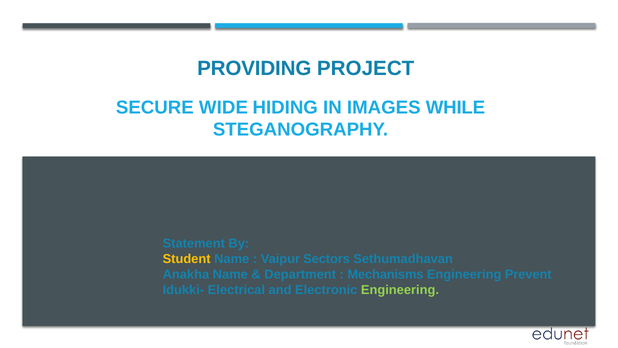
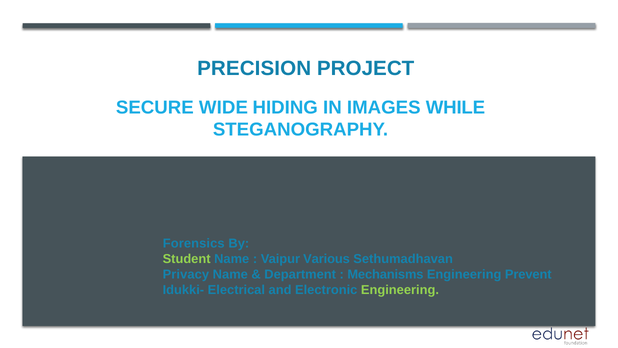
PROVIDING: PROVIDING -> PRECISION (254, 69)
Statement: Statement -> Forensics (194, 243)
Student colour: yellow -> light green (187, 259)
Sectors: Sectors -> Various (327, 259)
Anakha: Anakha -> Privacy (186, 274)
